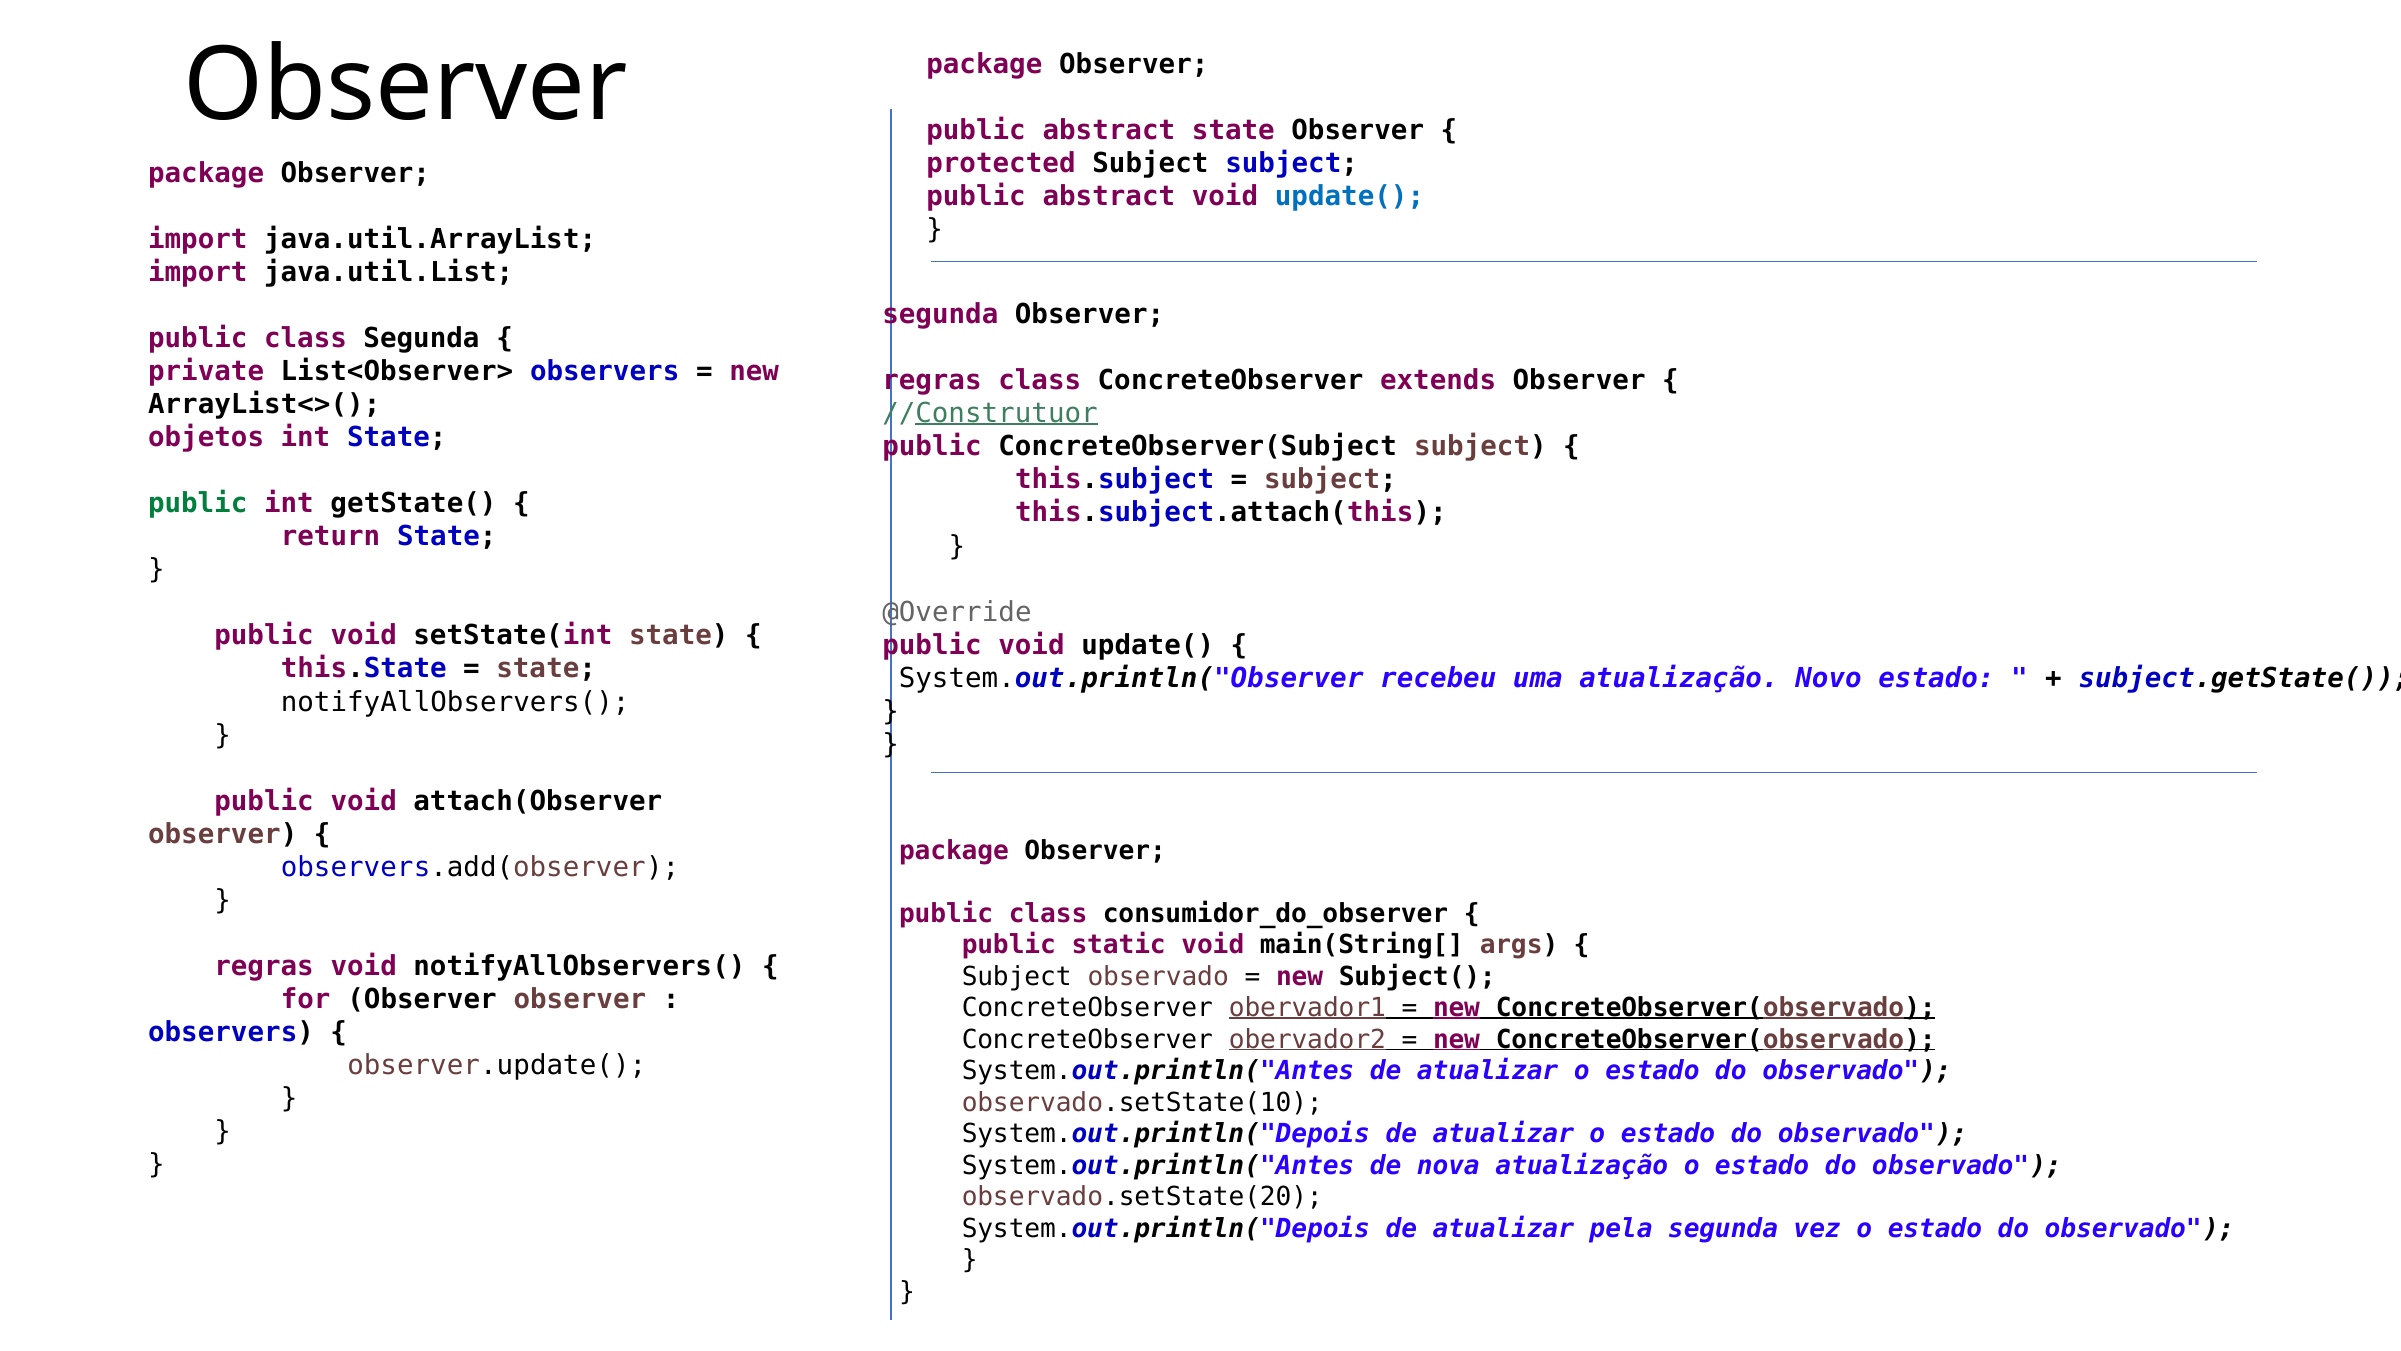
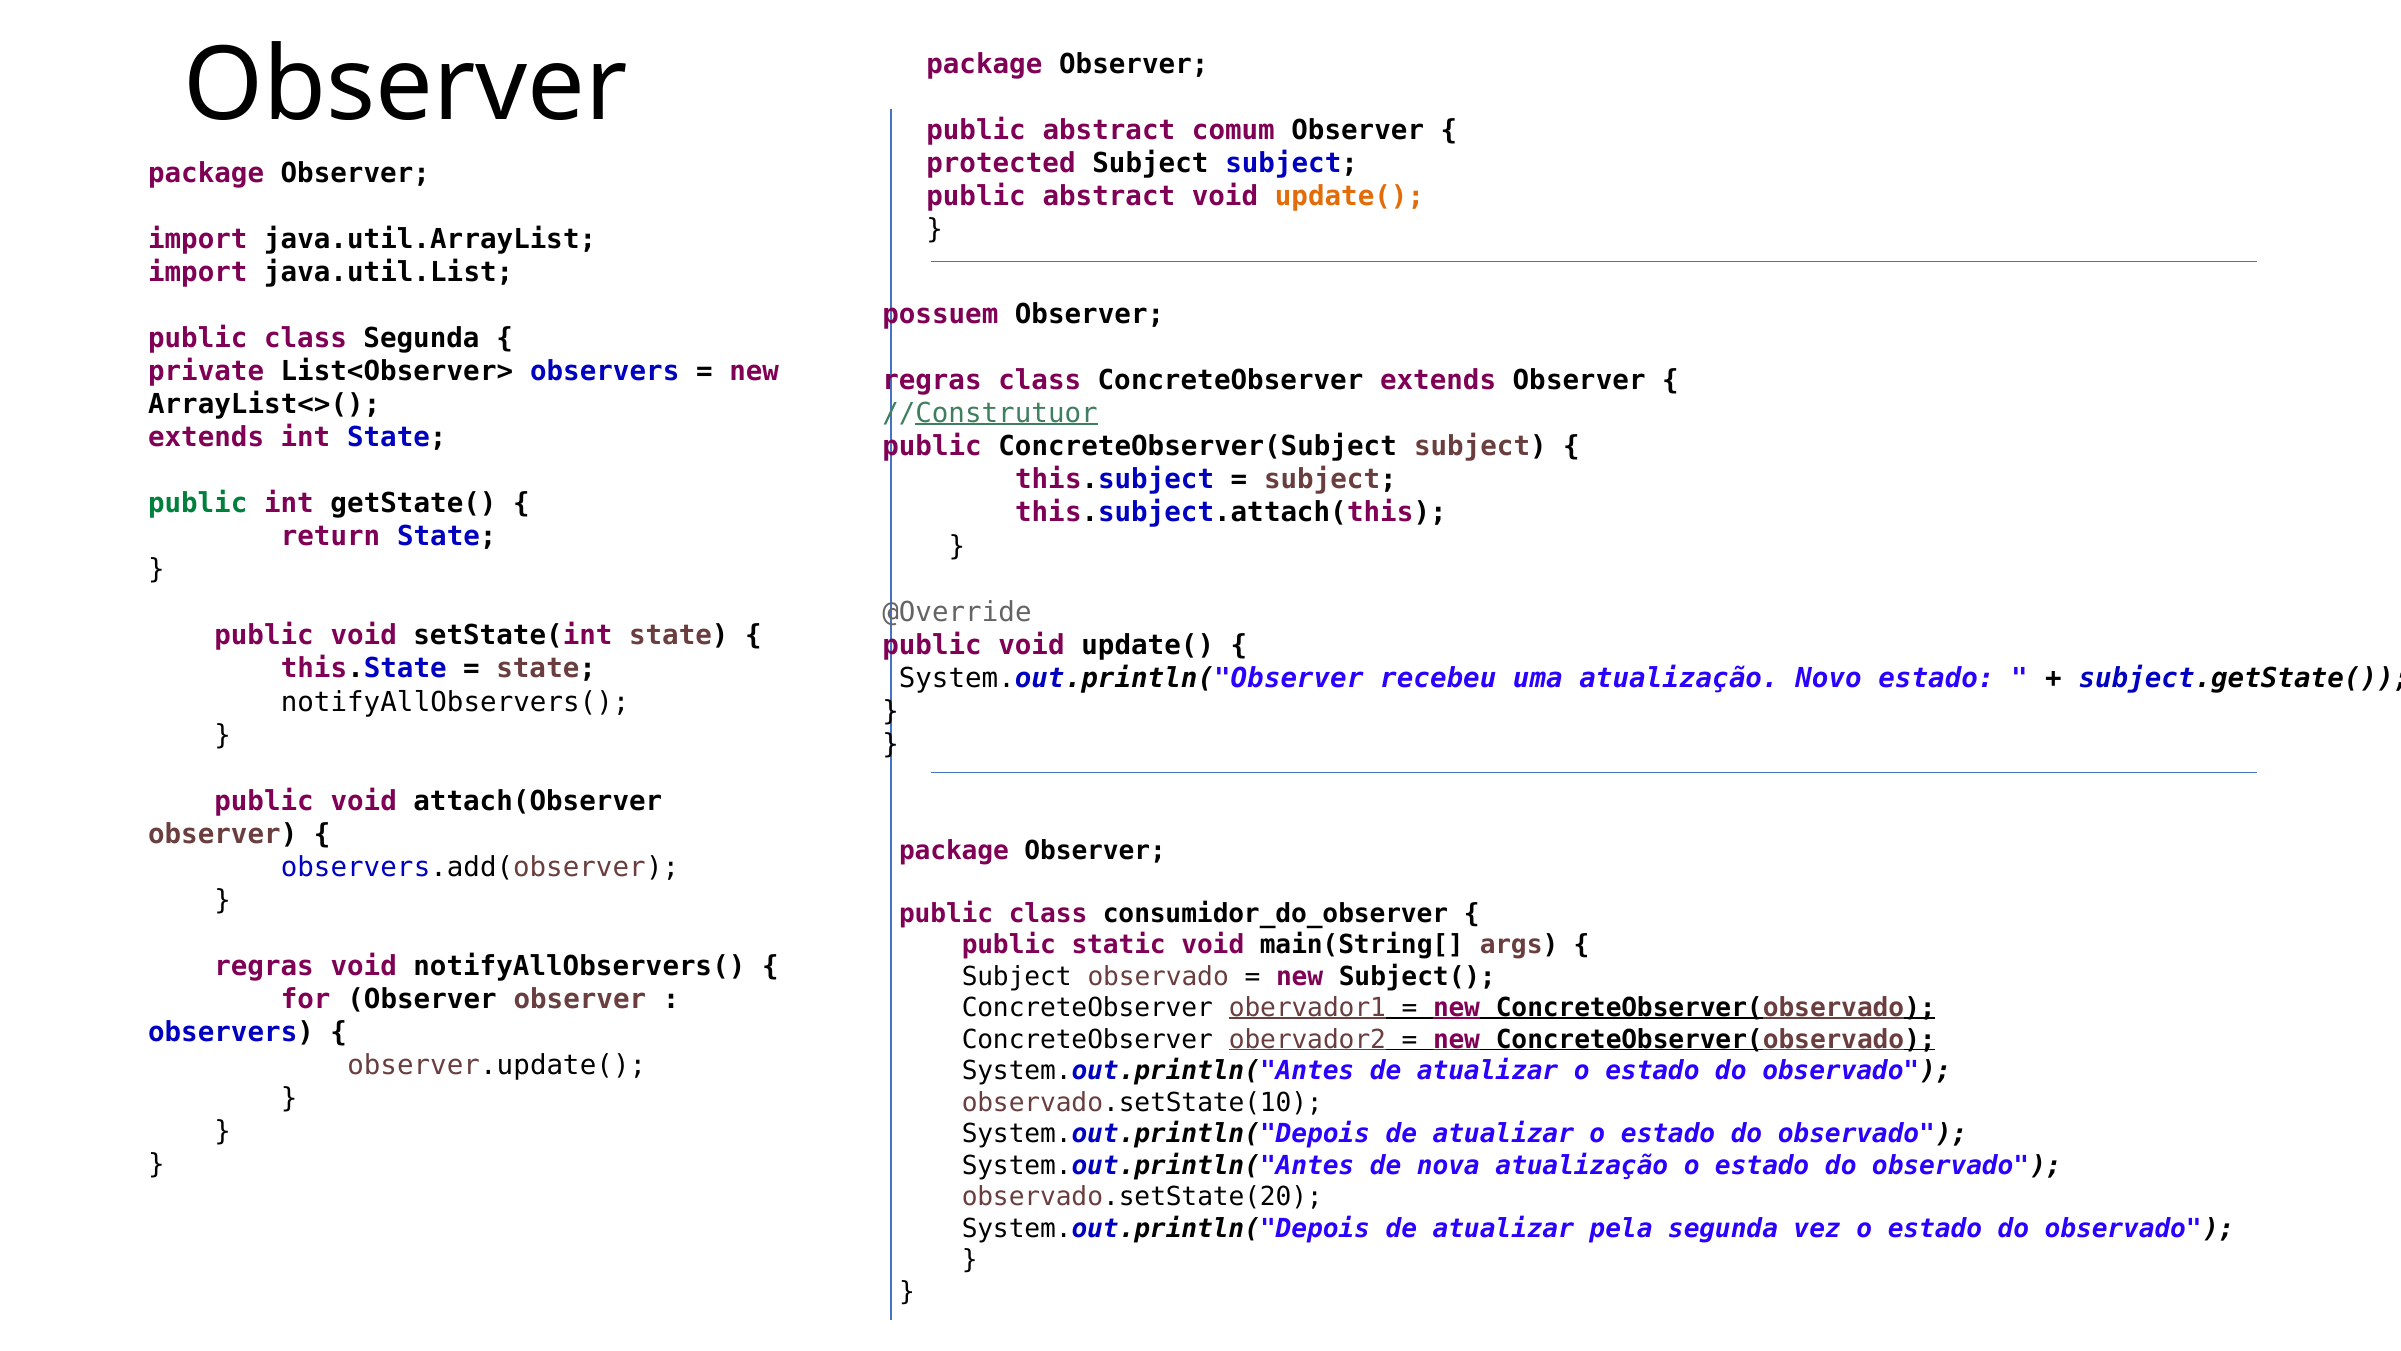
abstract state: state -> comum (1233, 130)
update( colour: blue -> orange (1349, 196)
segunda: segunda -> possuem (940, 314)
objetos: objetos -> extends (206, 437)
